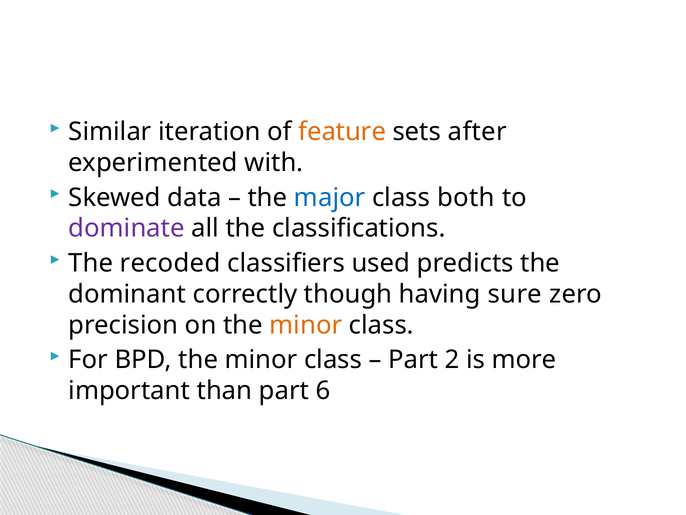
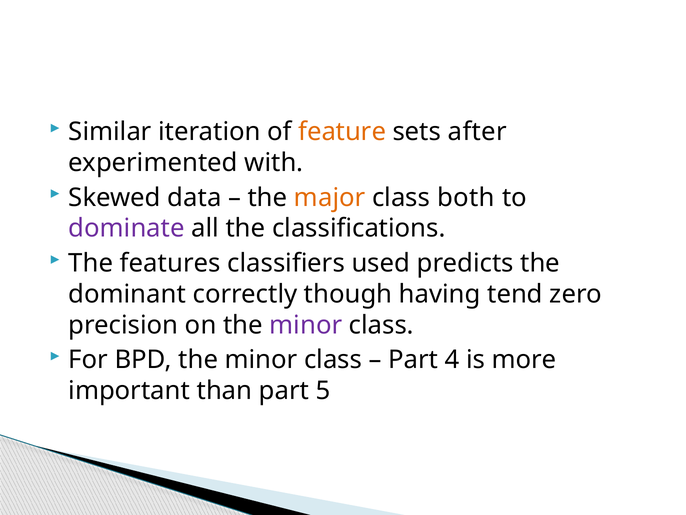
major colour: blue -> orange (330, 197)
recoded: recoded -> features (170, 263)
sure: sure -> tend (515, 294)
minor colour: orange -> purple (306, 325)
2: 2 -> 4 (452, 359)
6: 6 -> 5 (323, 390)
